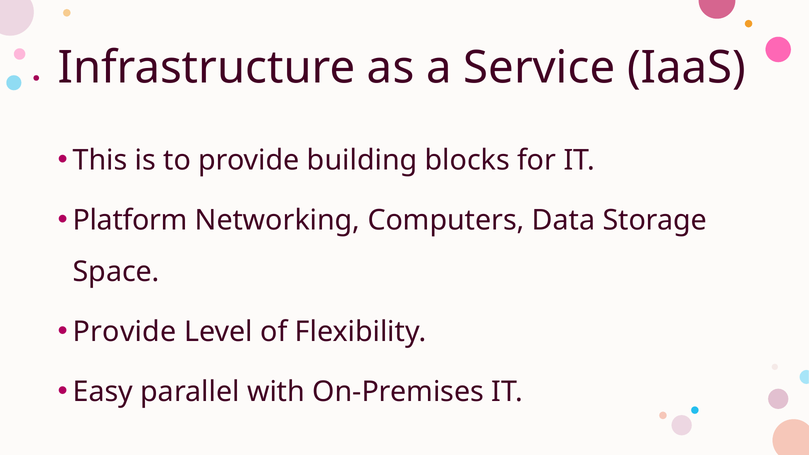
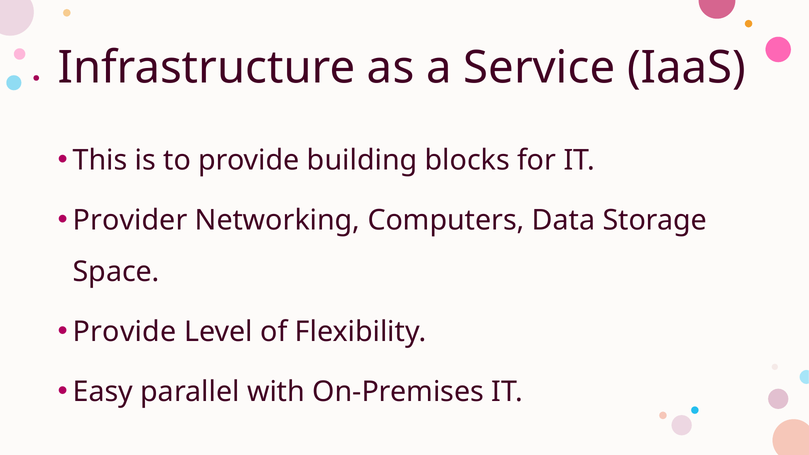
Platform: Platform -> Provider (130, 221)
